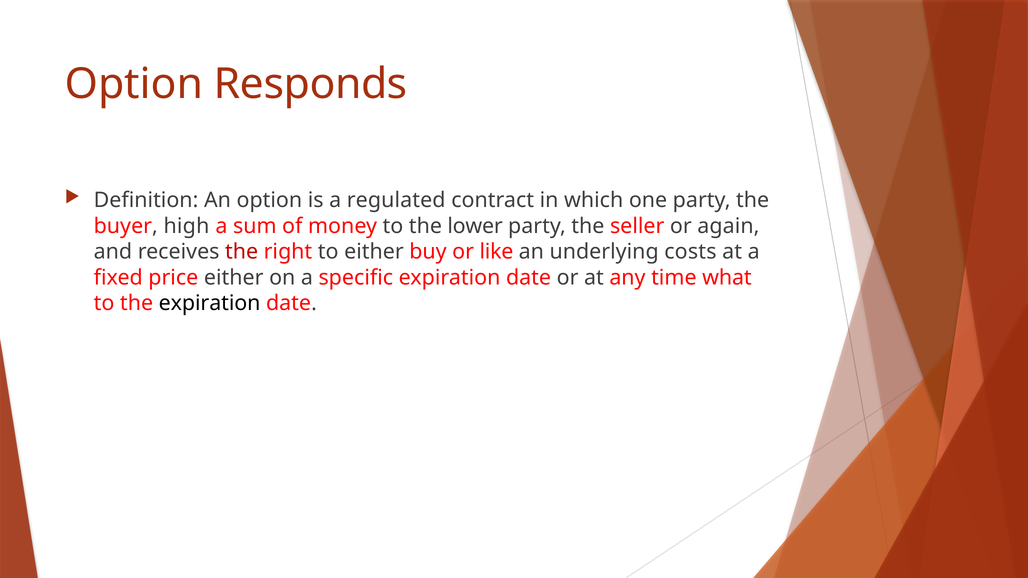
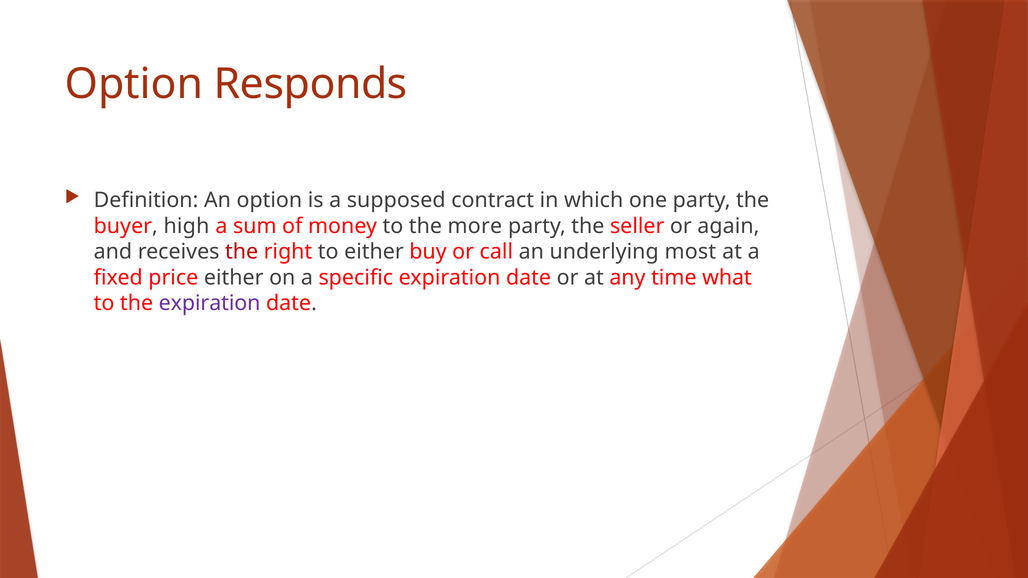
regulated: regulated -> supposed (396, 200)
lower: lower -> more (475, 226)
like: like -> call (496, 252)
costs: costs -> most (690, 252)
expiration colour: black -> purple (210, 303)
